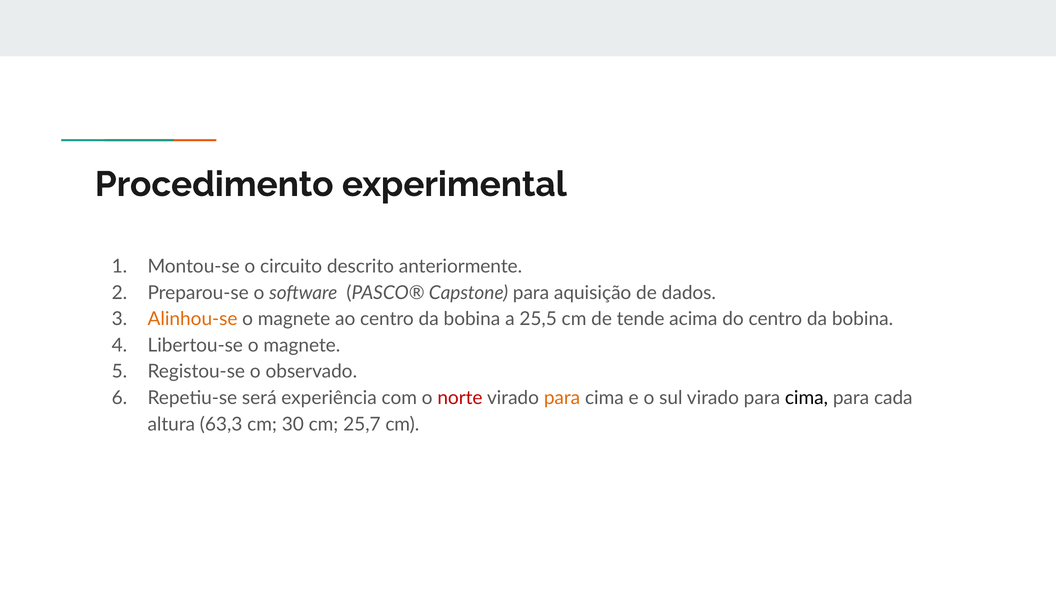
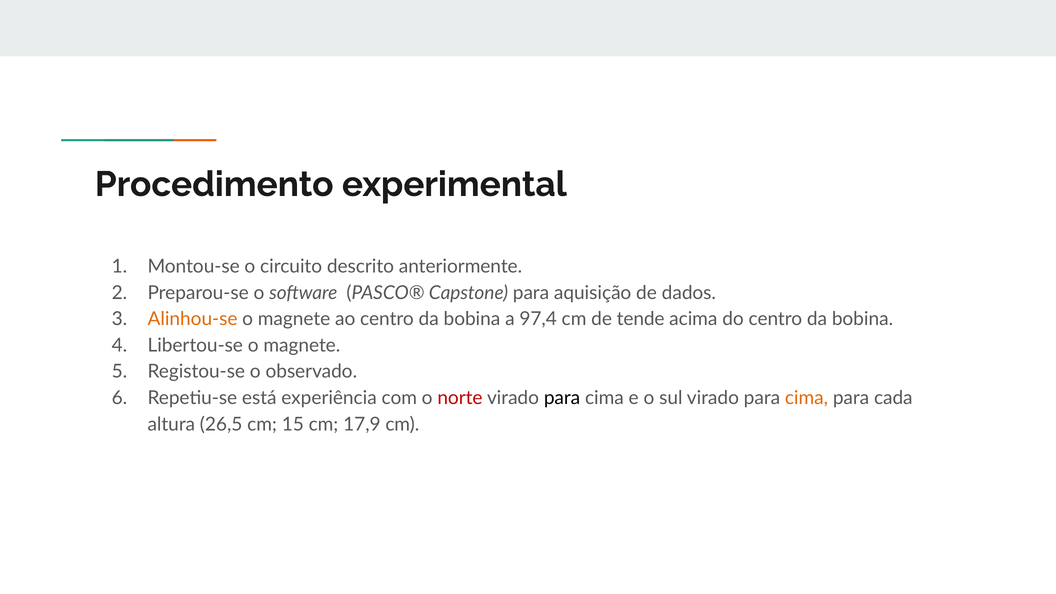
25,5: 25,5 -> 97,4 (538, 319)
será: será -> está (259, 398)
para colour: orange -> black (562, 398)
cima colour: black -> orange (806, 398)
63,3: 63,3 -> 26,5 (221, 424)
30: 30 -> 15 (293, 424)
25,7: 25,7 -> 17,9 (362, 424)
